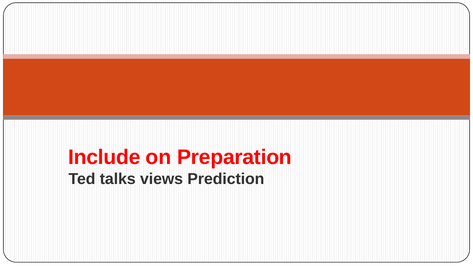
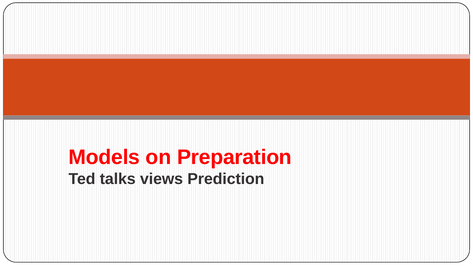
Include: Include -> Models (104, 157)
